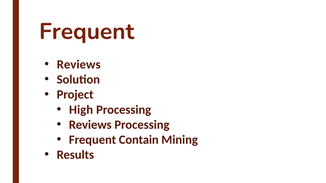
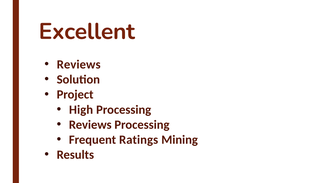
Frequent: Frequent -> Excellent (87, 31)
Contain: Contain -> Ratings (139, 140)
